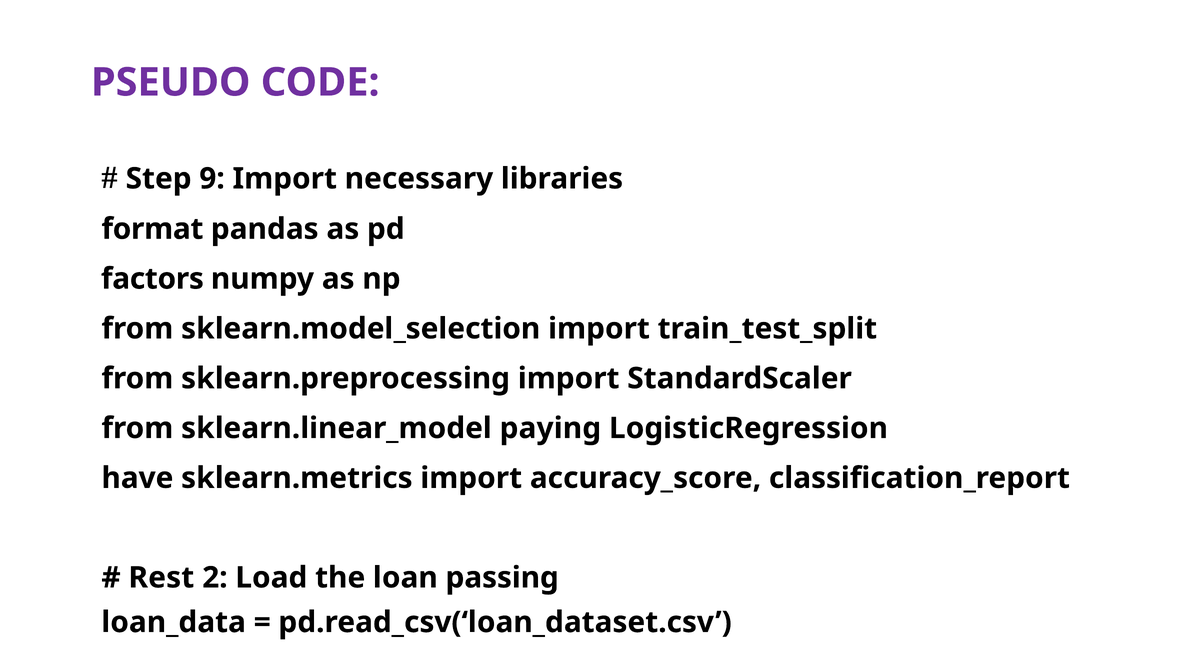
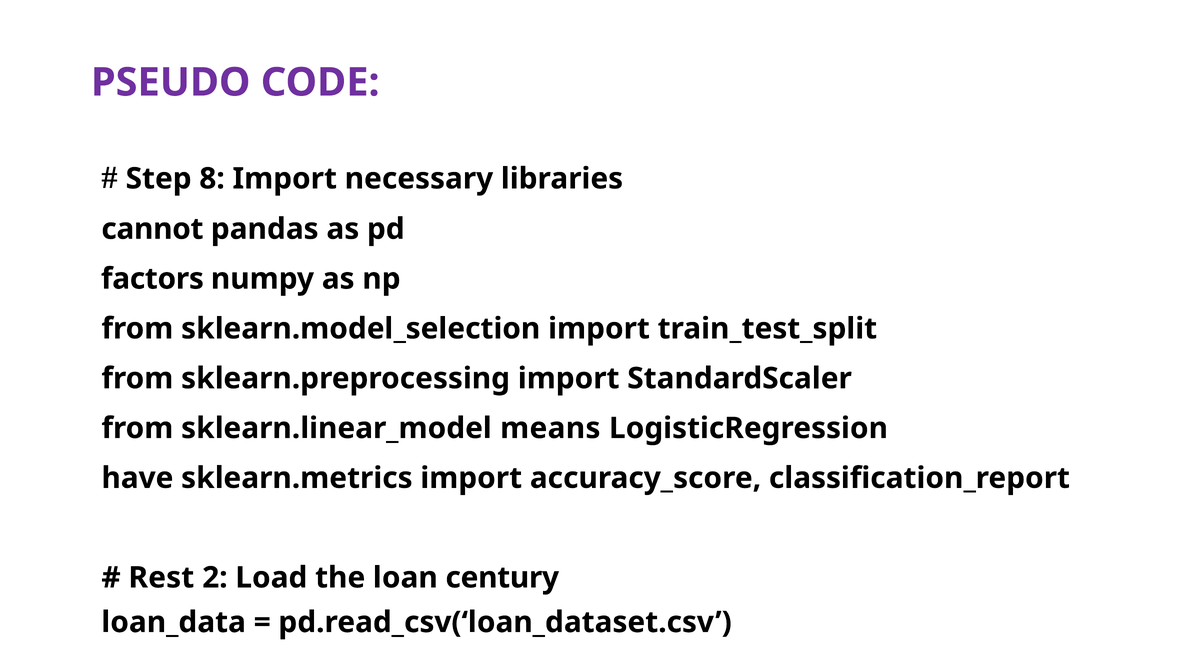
9: 9 -> 8 (212, 179)
format: format -> cannot (152, 229)
paying: paying -> means (550, 428)
passing: passing -> century (502, 578)
